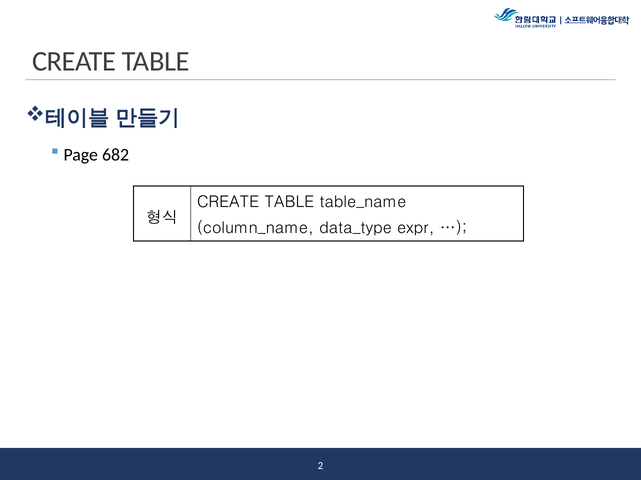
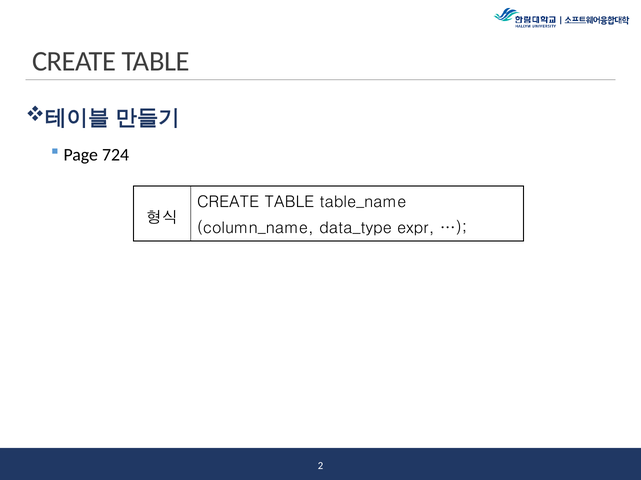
682: 682 -> 724 (116, 155)
